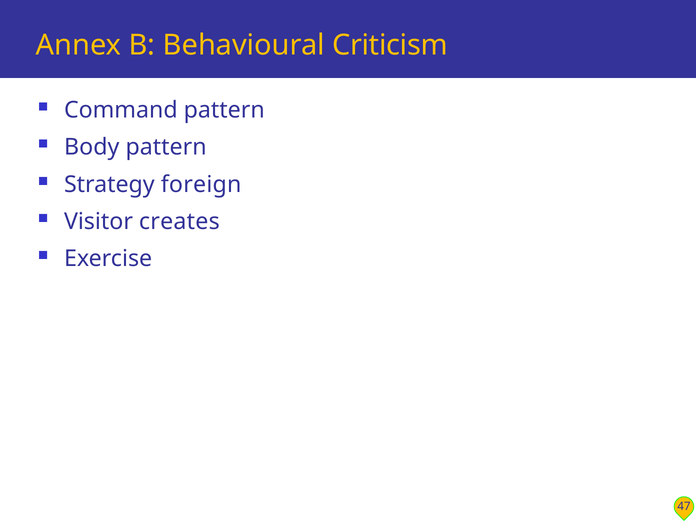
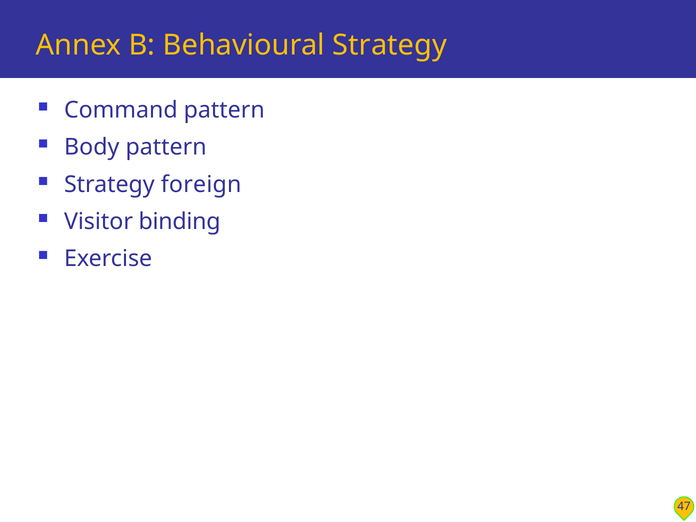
Behavioural Criticism: Criticism -> Strategy (390, 45)
creates: creates -> binding (180, 222)
